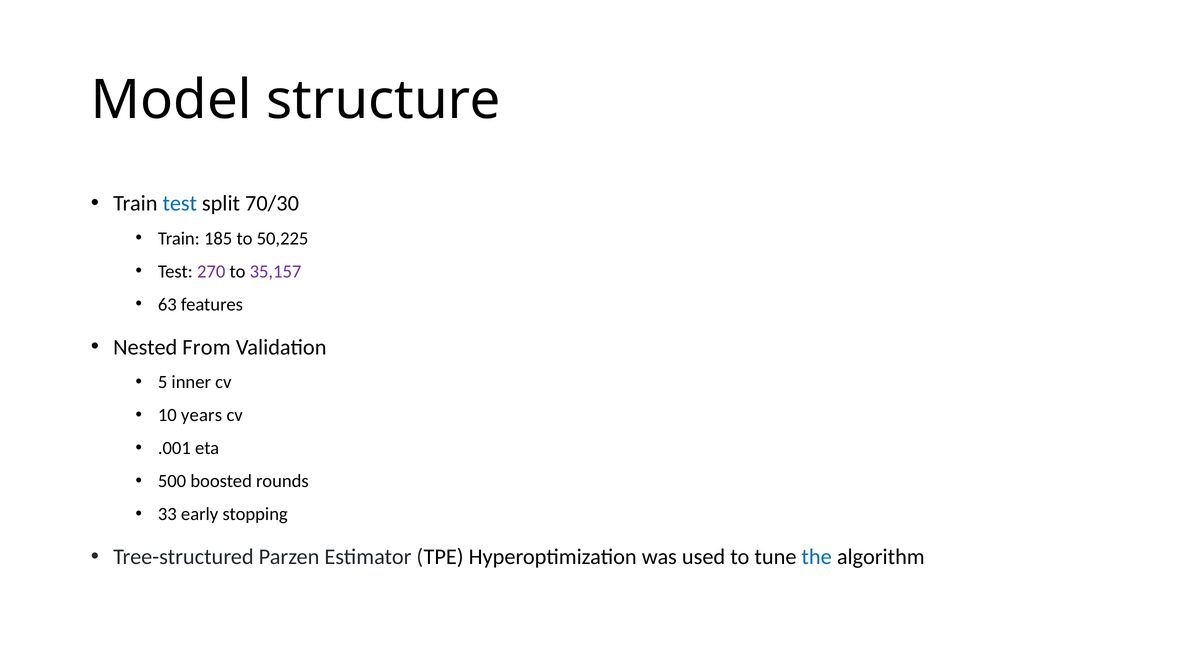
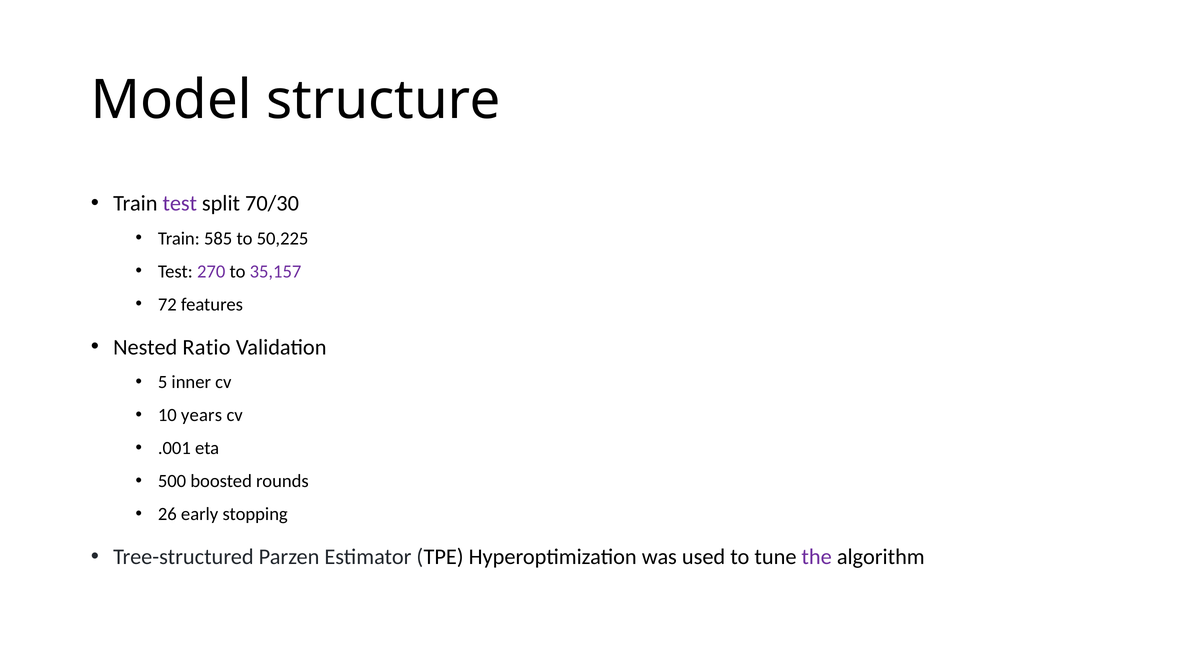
test colour: blue -> purple (180, 203)
185: 185 -> 585 (218, 238)
63: 63 -> 72 (167, 304)
From: From -> Ratio (207, 347)
33: 33 -> 26 (167, 514)
the colour: blue -> purple (817, 557)
